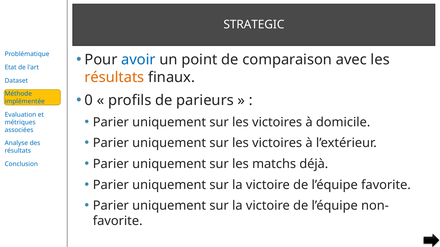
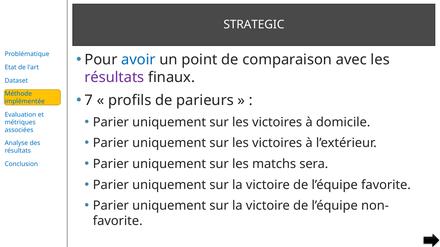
résultats colour: orange -> purple (114, 77)
0: 0 -> 7 (89, 101)
déjà: déjà -> sera (314, 164)
